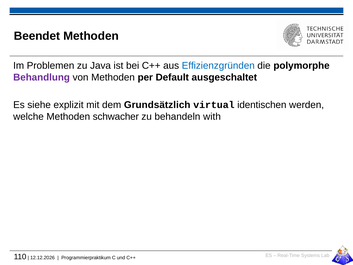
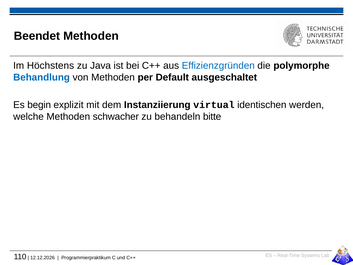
Problemen: Problemen -> Höchstens (51, 66)
Behandlung colour: purple -> blue (42, 77)
siehe: siehe -> begin (39, 105)
Grundsätzlich: Grundsätzlich -> Instanziierung (157, 105)
with: with -> bitte (212, 117)
